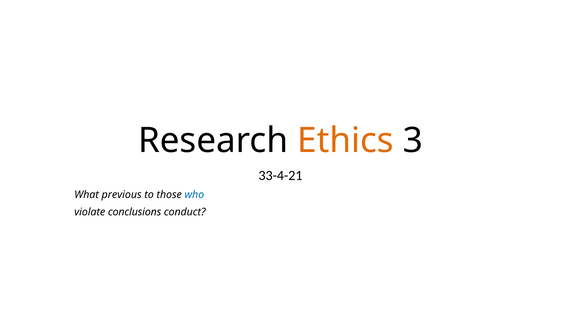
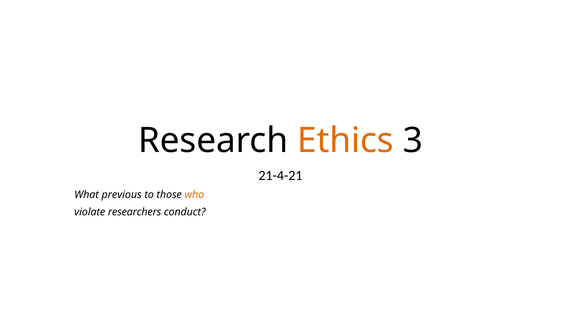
33-4-21: 33-4-21 -> 21-4-21 (280, 175)
who colour: blue -> orange (194, 194)
conclusions: conclusions -> researchers (135, 212)
